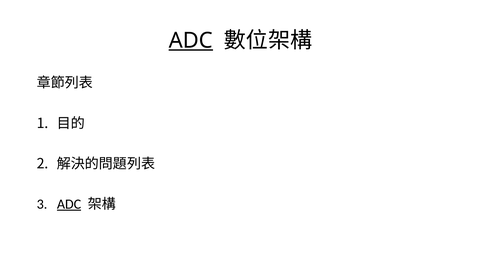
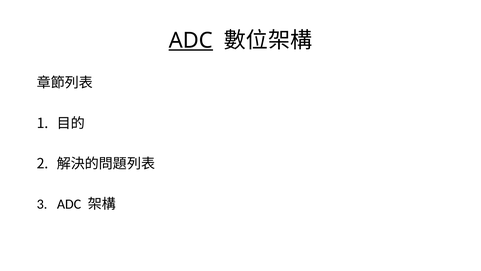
ADC underline: present -> none (69, 204)
